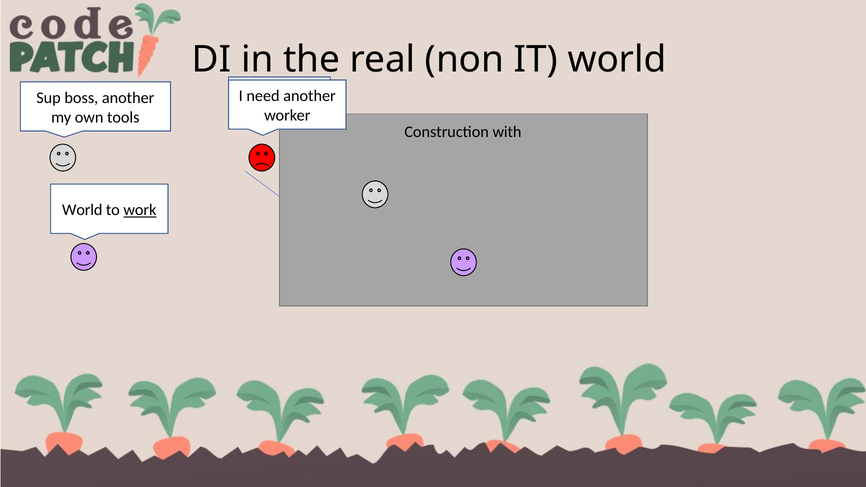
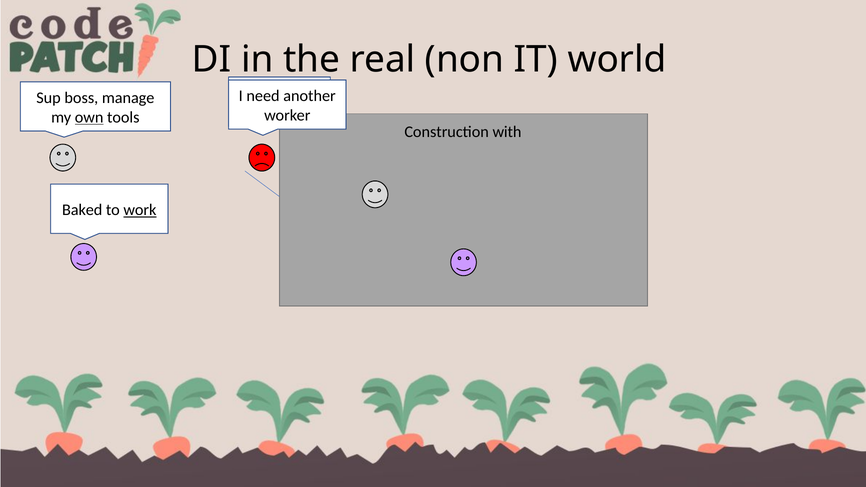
boss another: another -> manage (128, 98)
own underline: none -> present (89, 117)
World: World -> Baked (82, 210)
